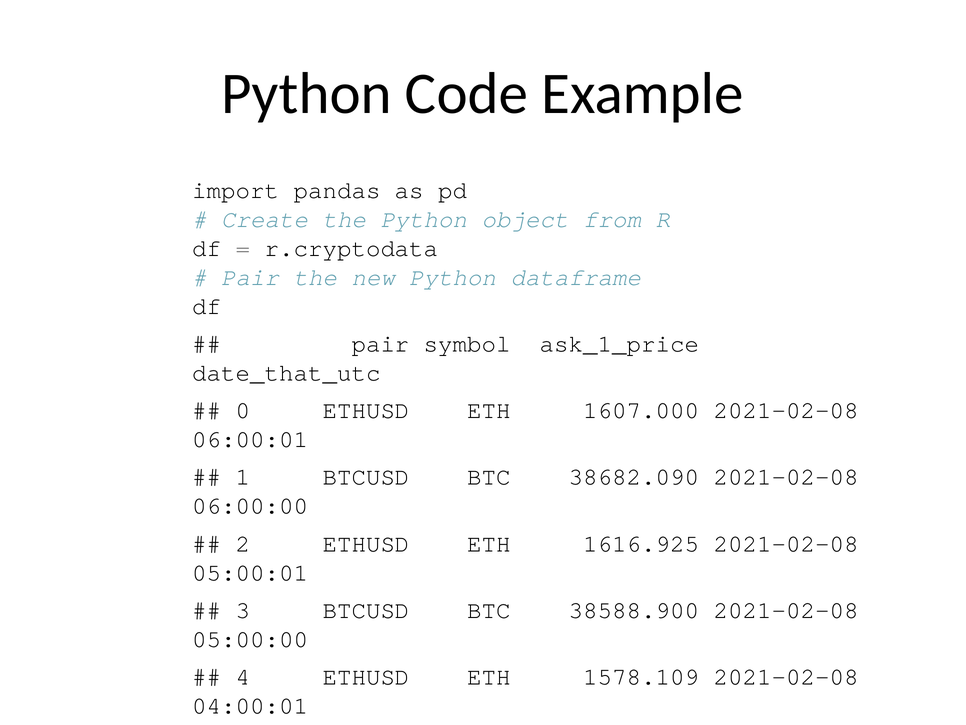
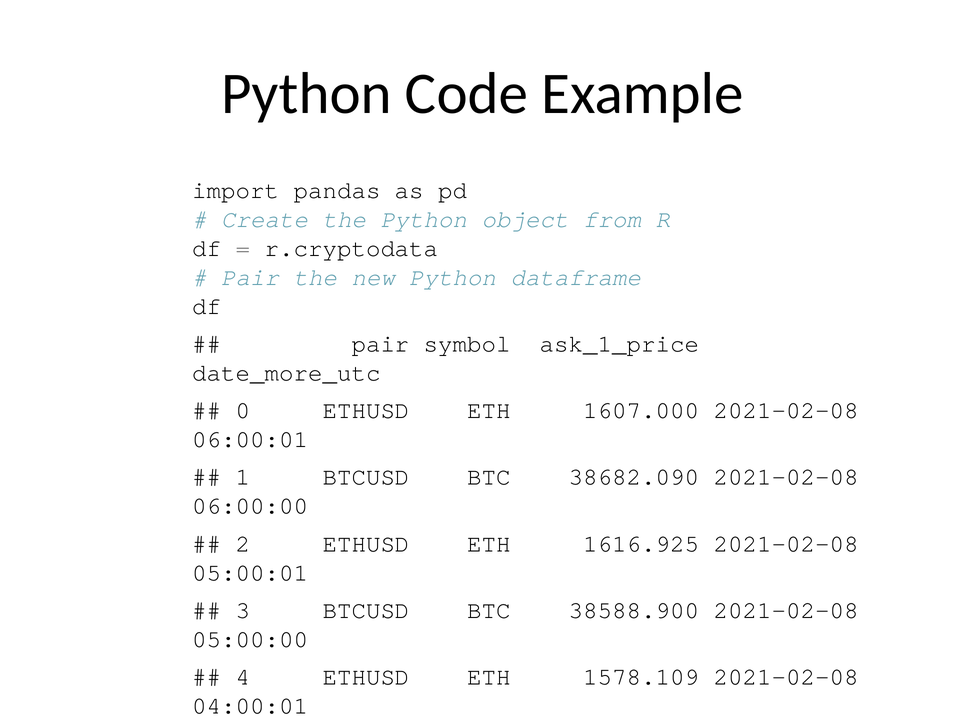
date_that_utc: date_that_utc -> date_more_utc (286, 373)
